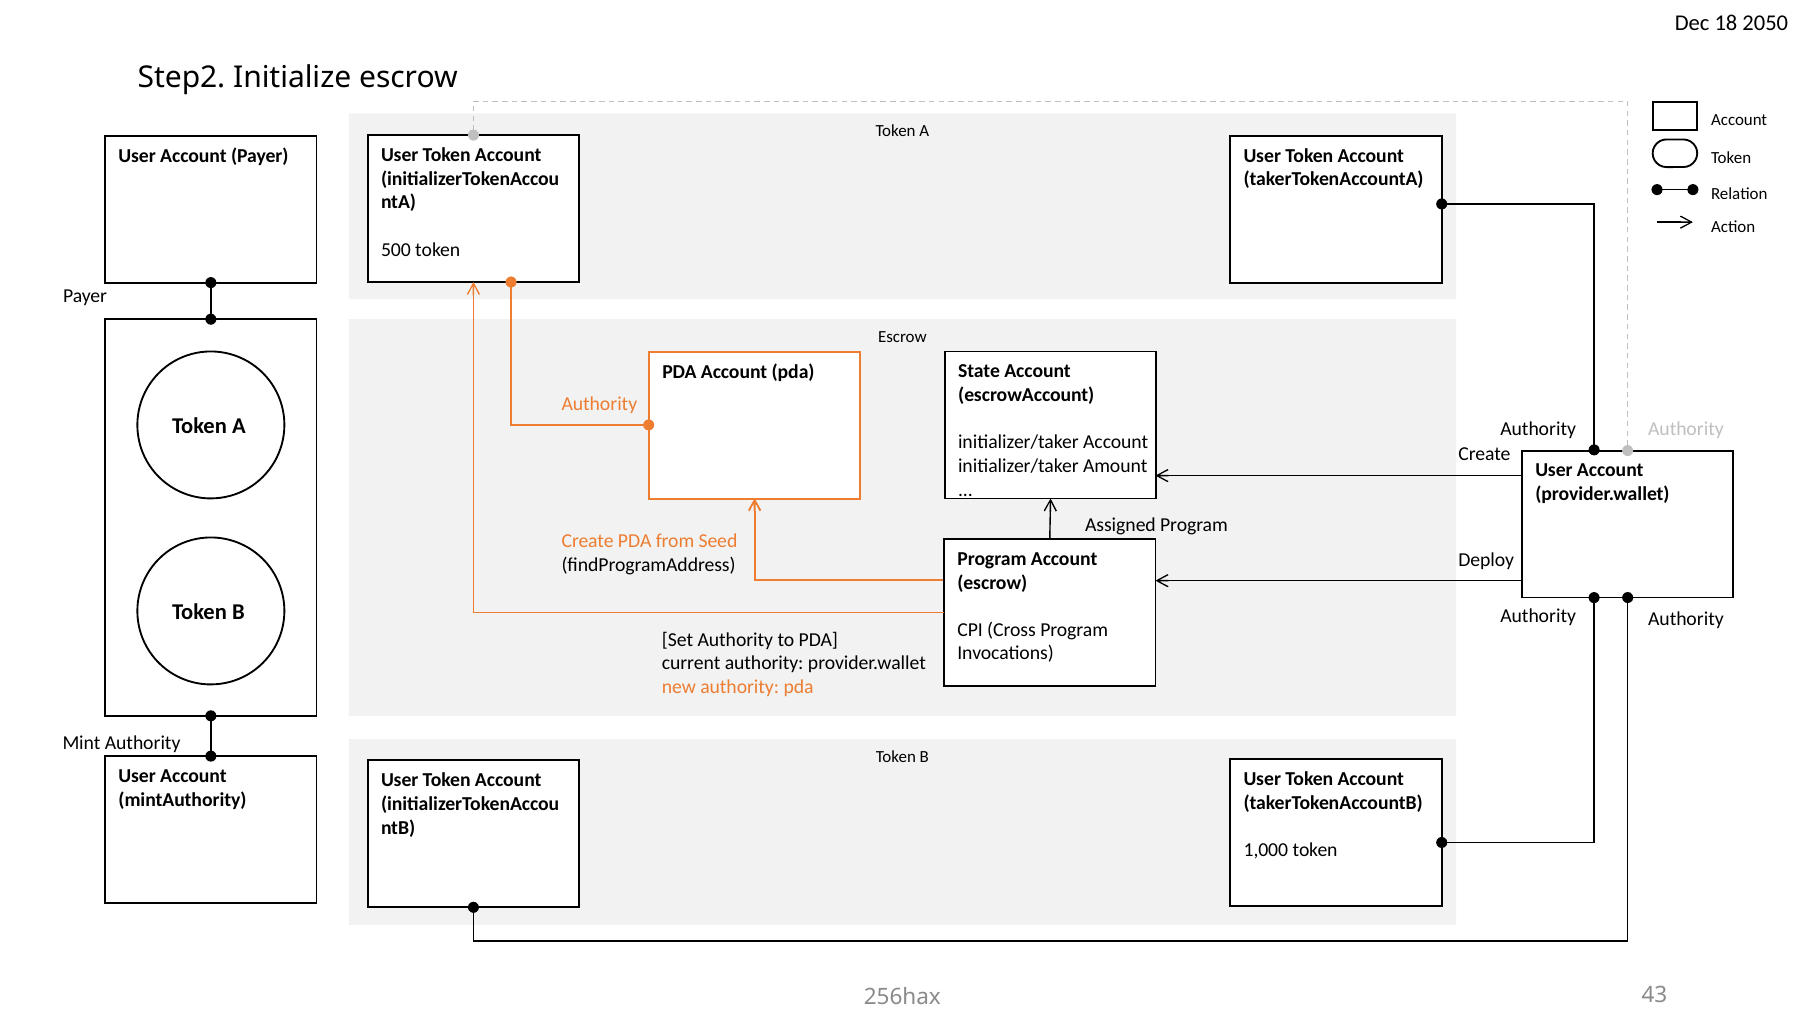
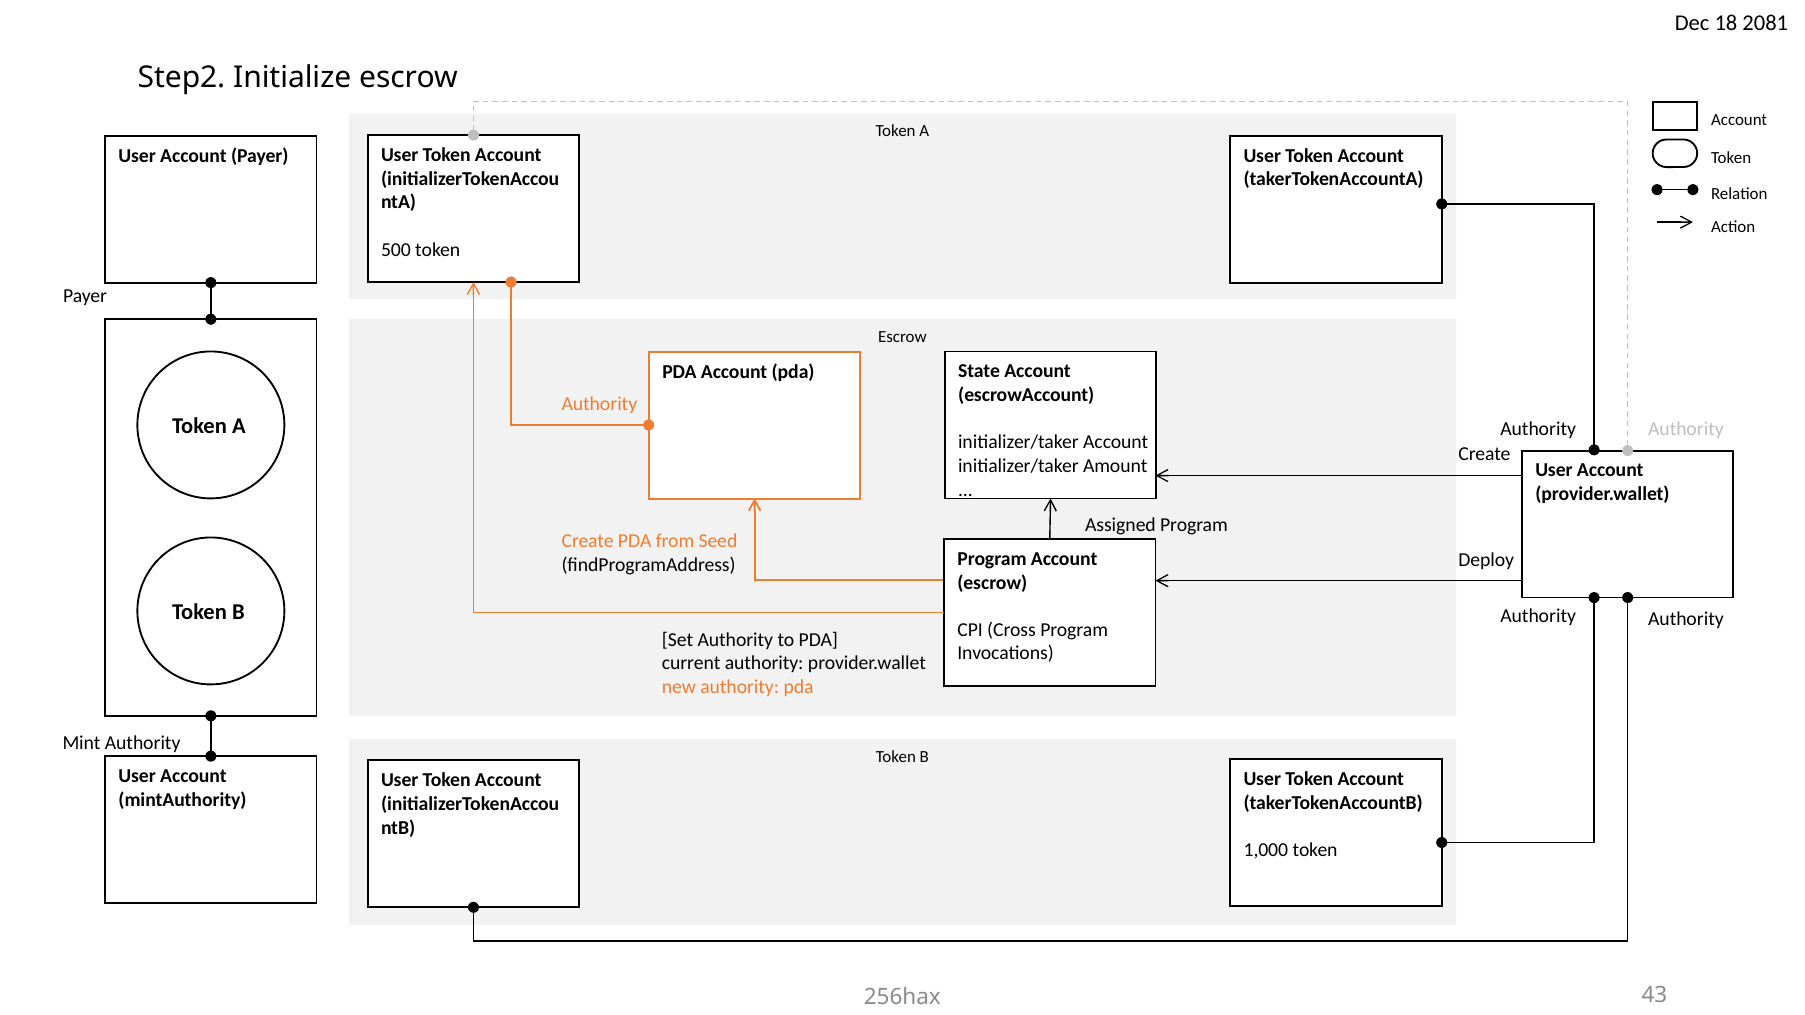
2050: 2050 -> 2081 (1765, 23)
